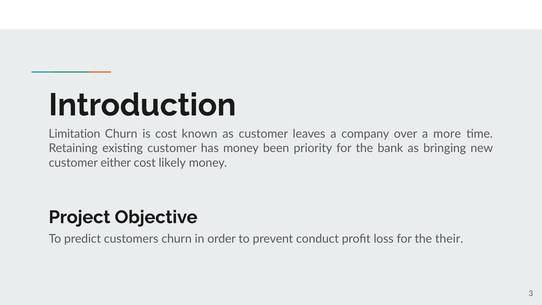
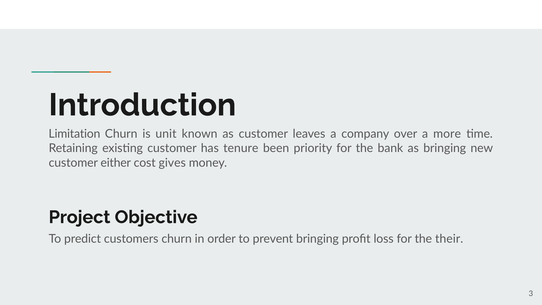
is cost: cost -> unit (166, 134)
has money: money -> tenure (241, 148)
likely: likely -> gives (172, 163)
prevent conduct: conduct -> bringing (317, 239)
